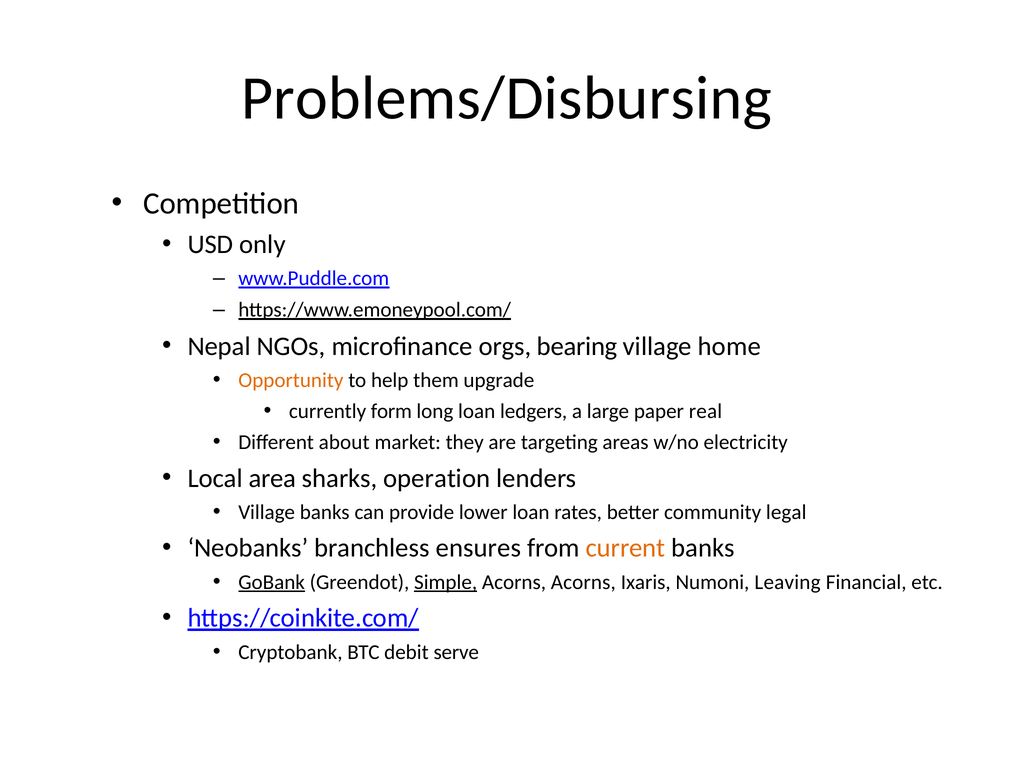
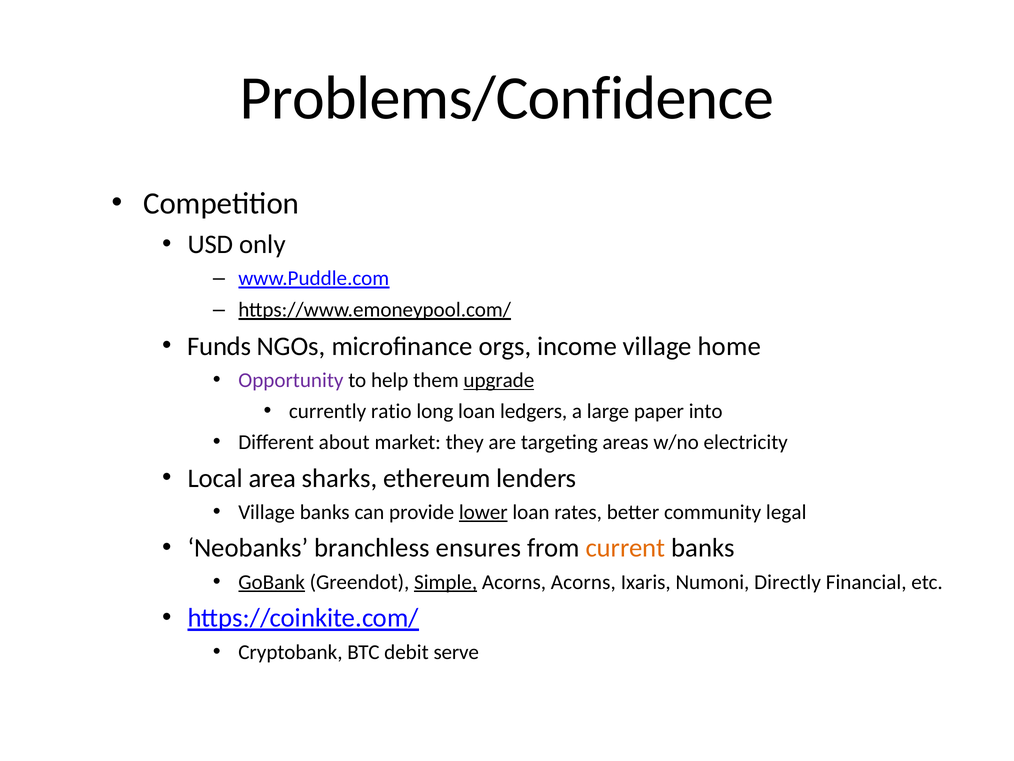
Problems/Disbursing: Problems/Disbursing -> Problems/Confidence (507, 98)
Nepal: Nepal -> Funds (219, 346)
bearing: bearing -> income (577, 346)
Opportunity colour: orange -> purple (291, 380)
upgrade underline: none -> present (499, 380)
form: form -> ratio (391, 411)
real: real -> into (706, 411)
operation: operation -> ethereum (437, 478)
lower underline: none -> present (483, 512)
Leaving: Leaving -> Directly (788, 582)
